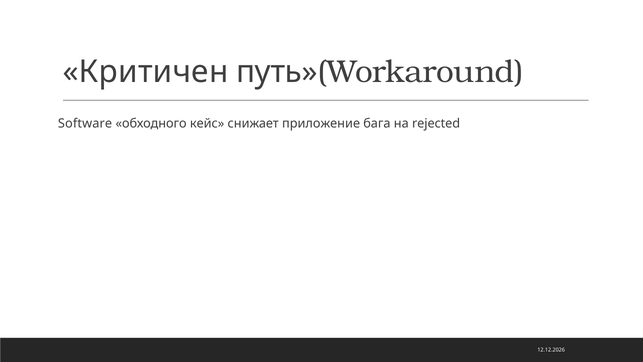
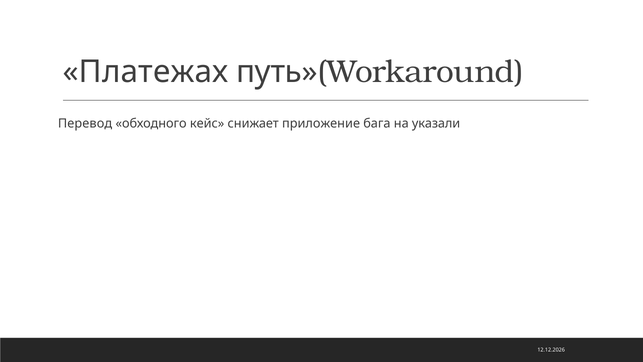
Критичен: Критичен -> Платежах (146, 72)
Software: Software -> Перевод (85, 124)
rejected: rejected -> указали (436, 124)
